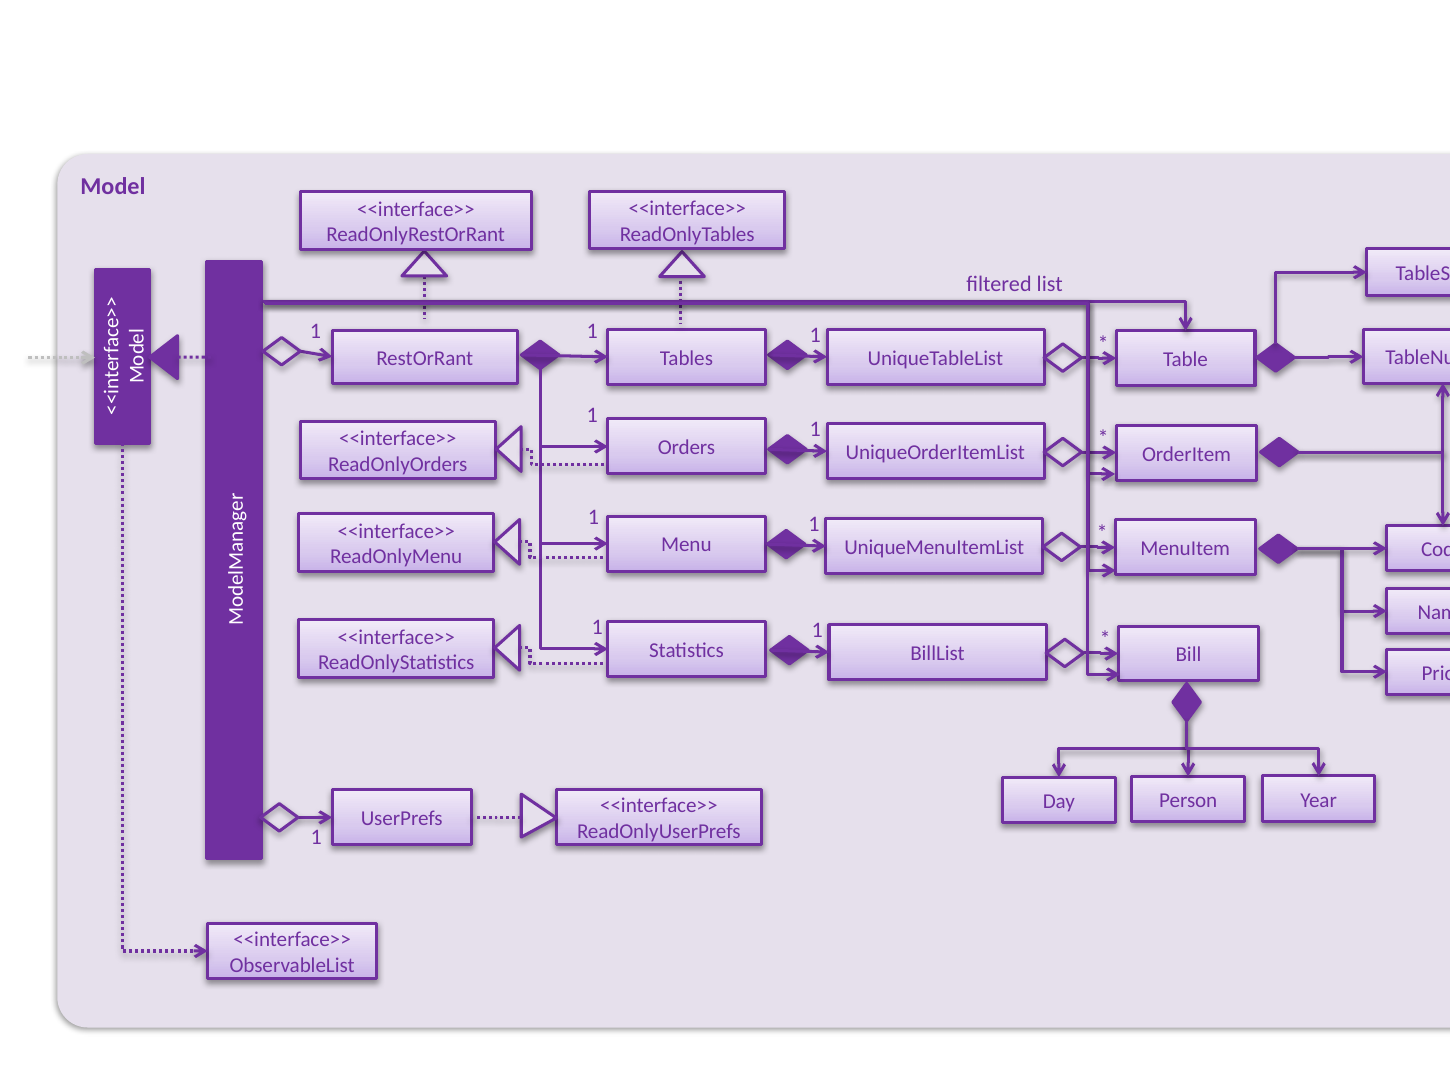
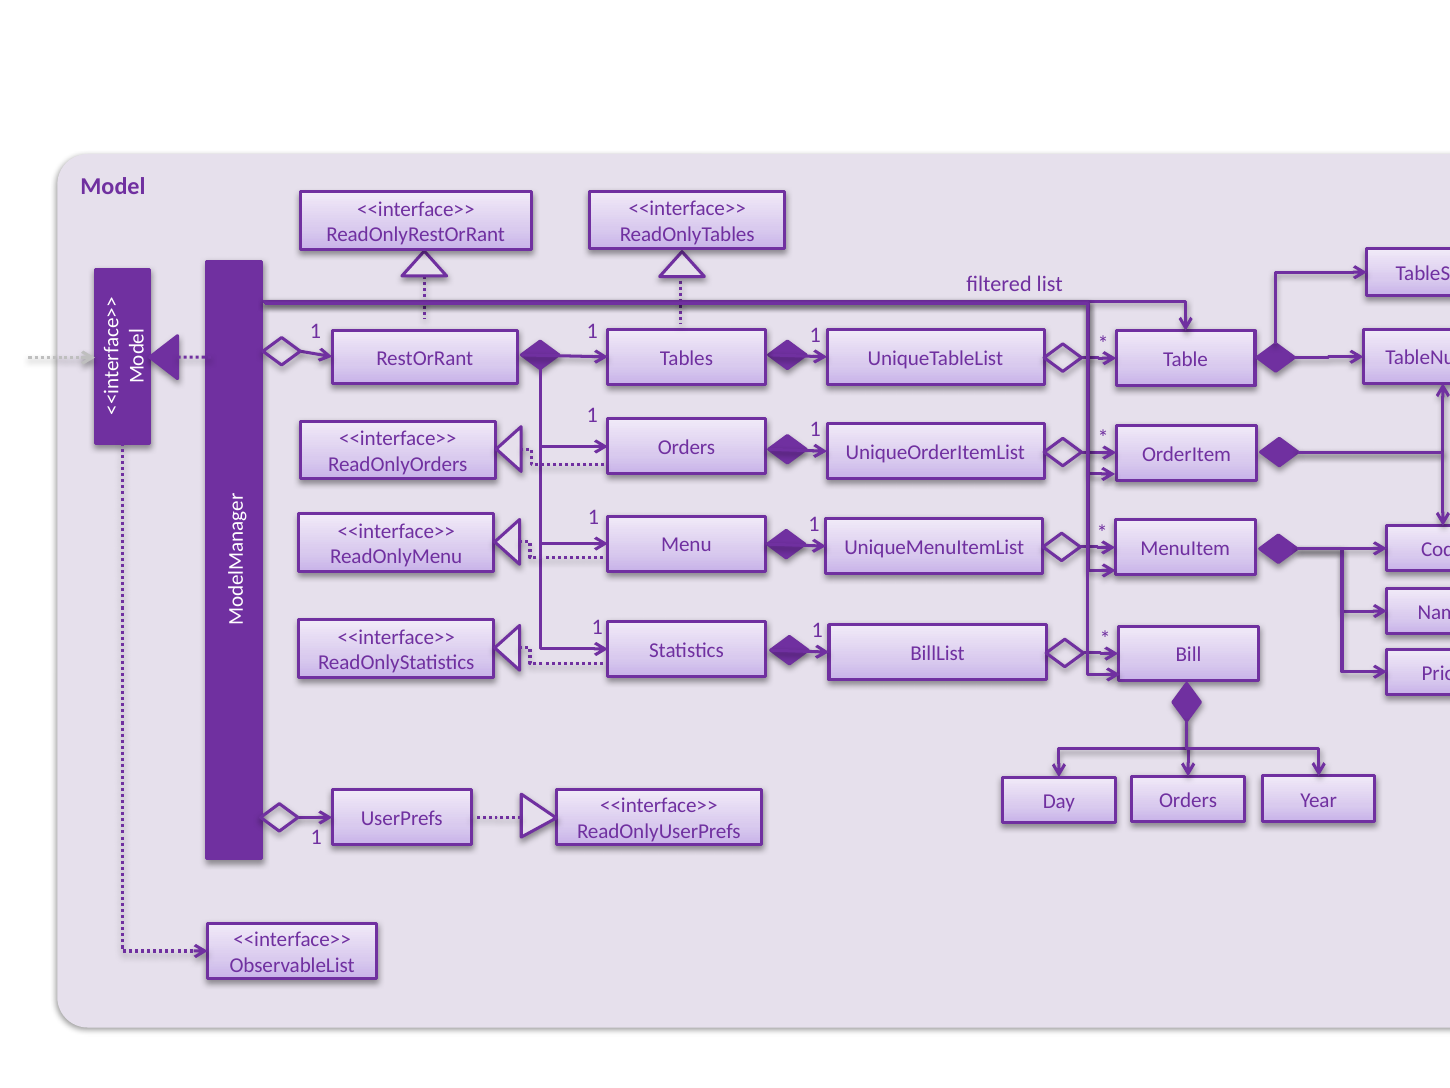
Person: Person -> Orders (1188, 800)
